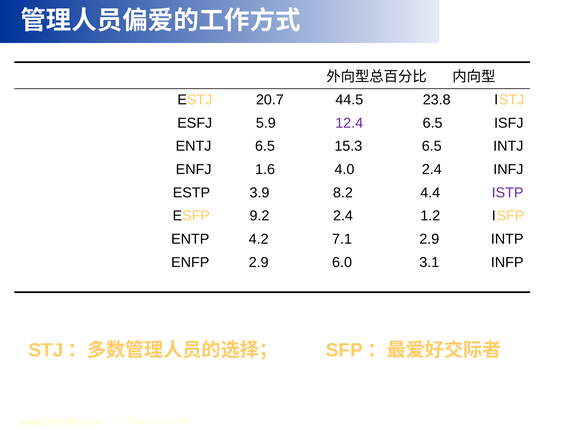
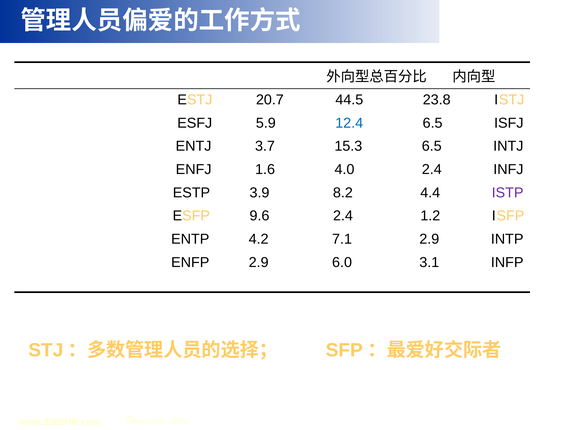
12.4 colour: purple -> blue (349, 123)
ENTJ 6.5: 6.5 -> 3.7 (265, 146)
9.2: 9.2 -> 9.6 (260, 216)
